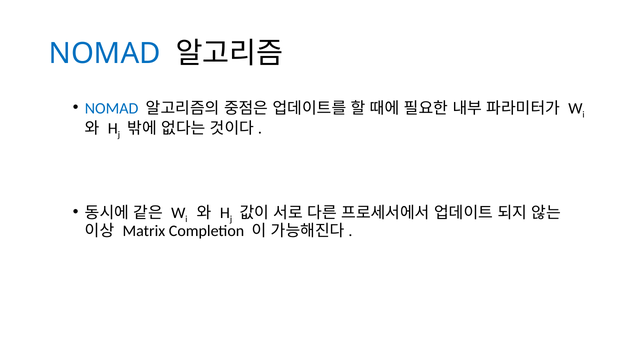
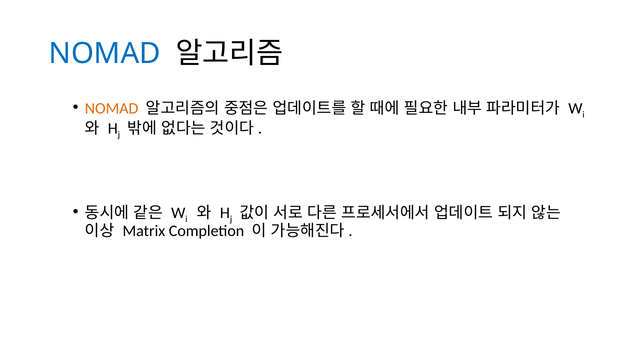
NOMAD colour: blue -> orange (112, 109)
